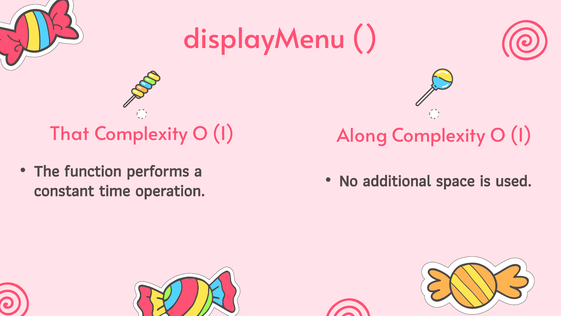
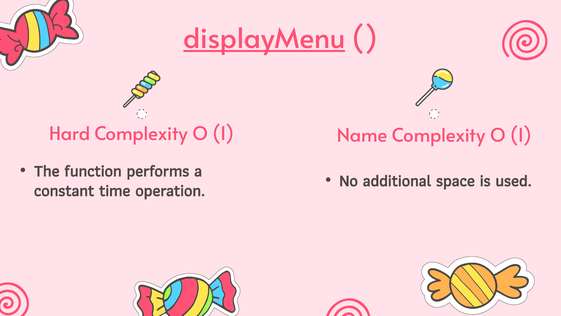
displayMenu underline: none -> present (264, 39)
That: That -> Hard (70, 134)
Along: Along -> Name (362, 136)
